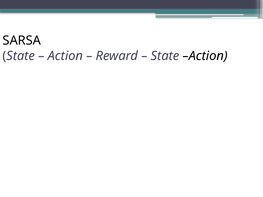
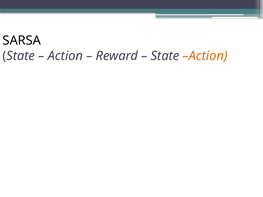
Action colour: black -> orange (205, 56)
